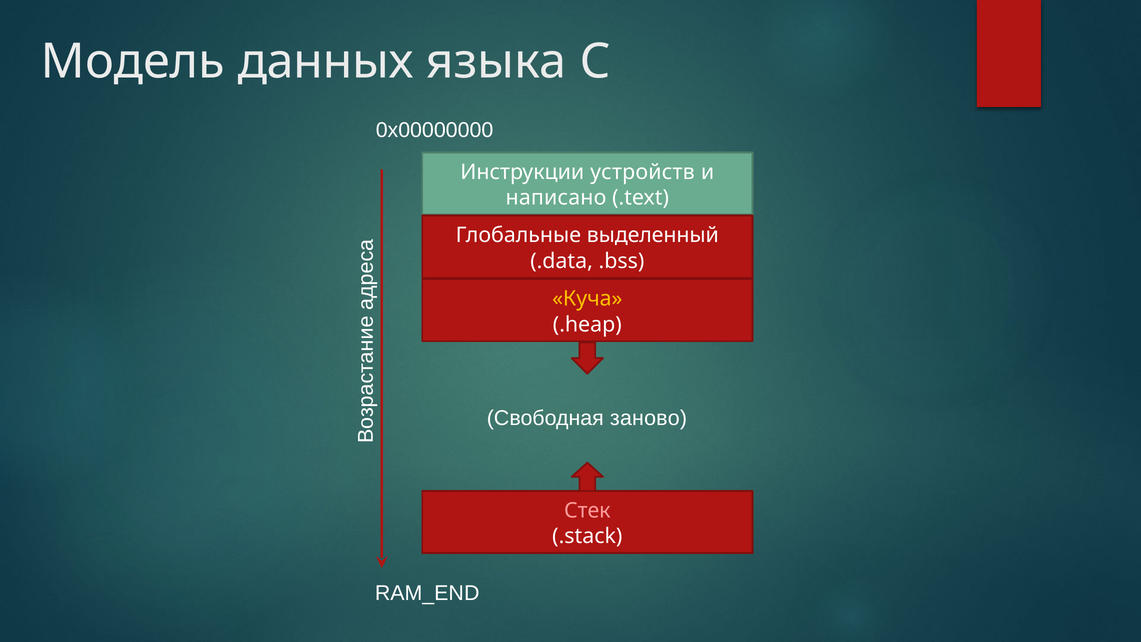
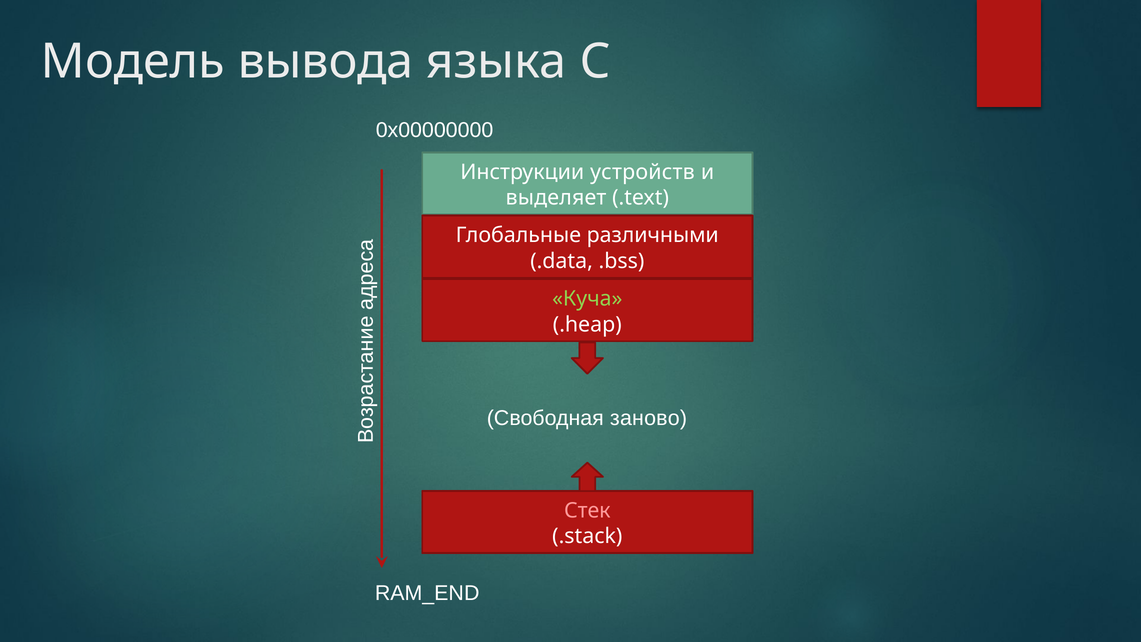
данных: данных -> вывода (326, 62)
написано: написано -> выделяет (556, 198)
выделенный: выделенный -> различными (653, 235)
Куча colour: yellow -> light green (587, 299)
